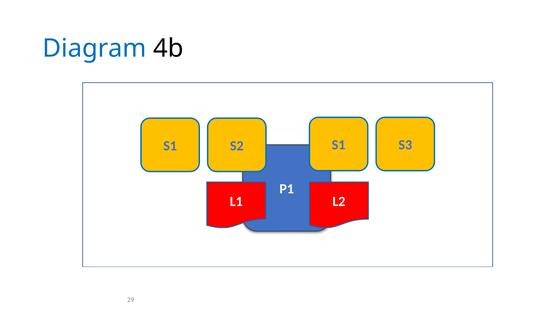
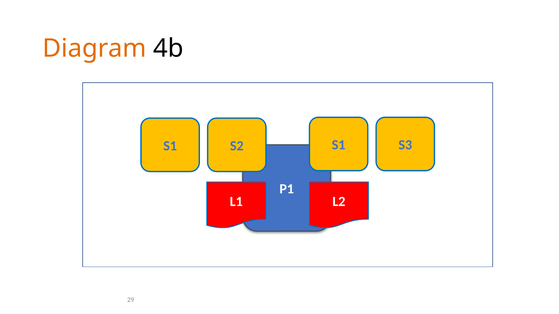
Diagram colour: blue -> orange (95, 49)
